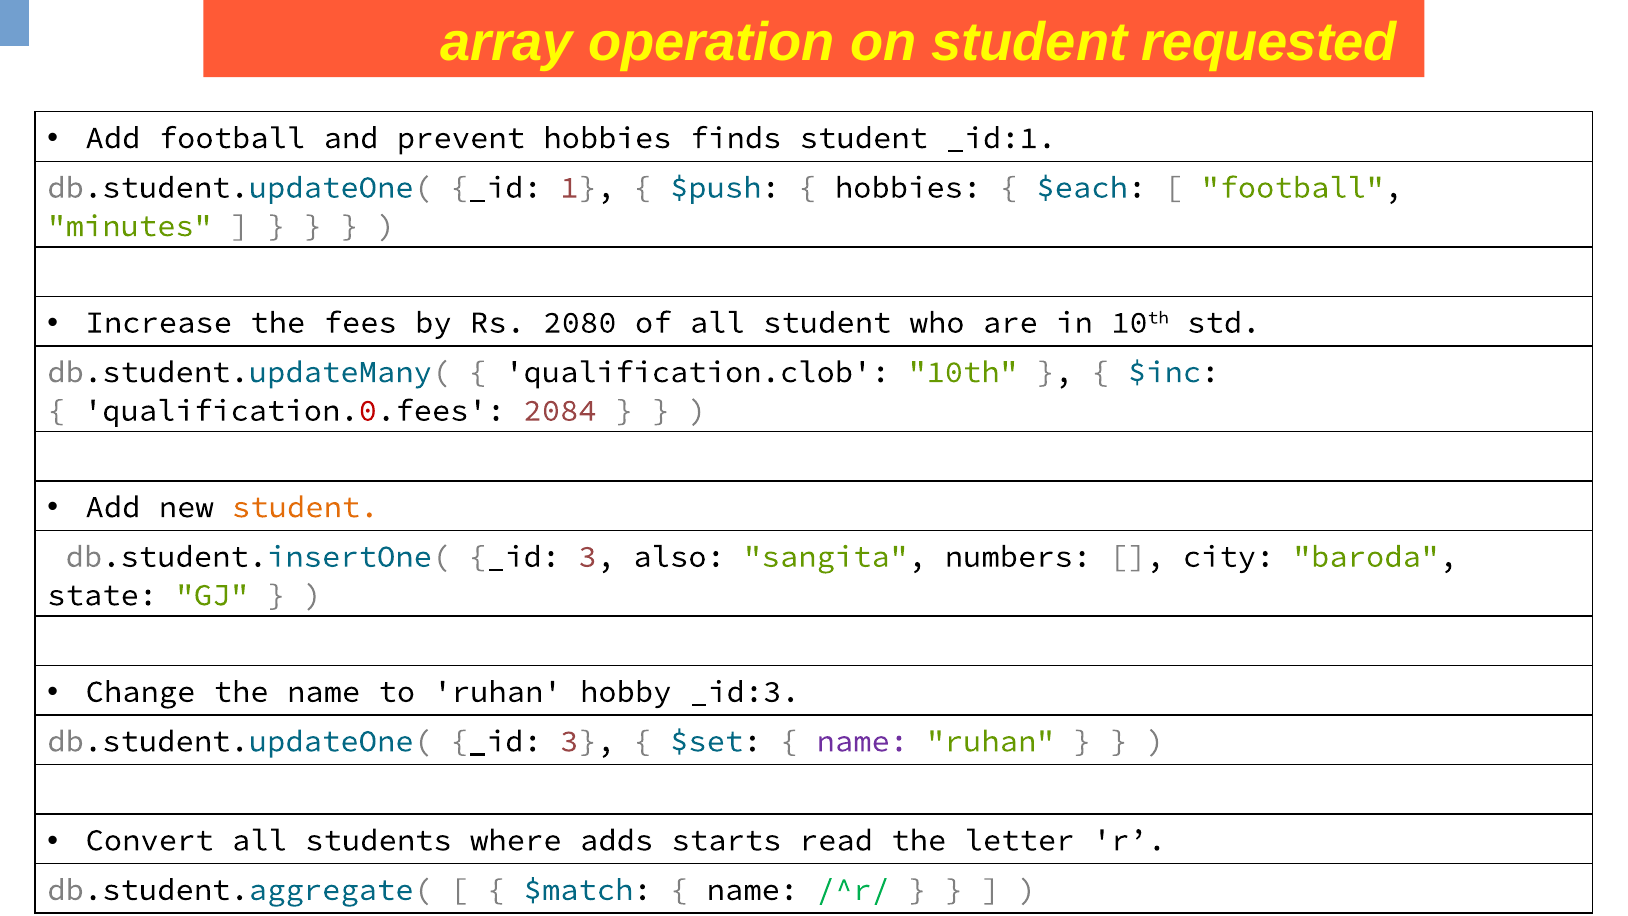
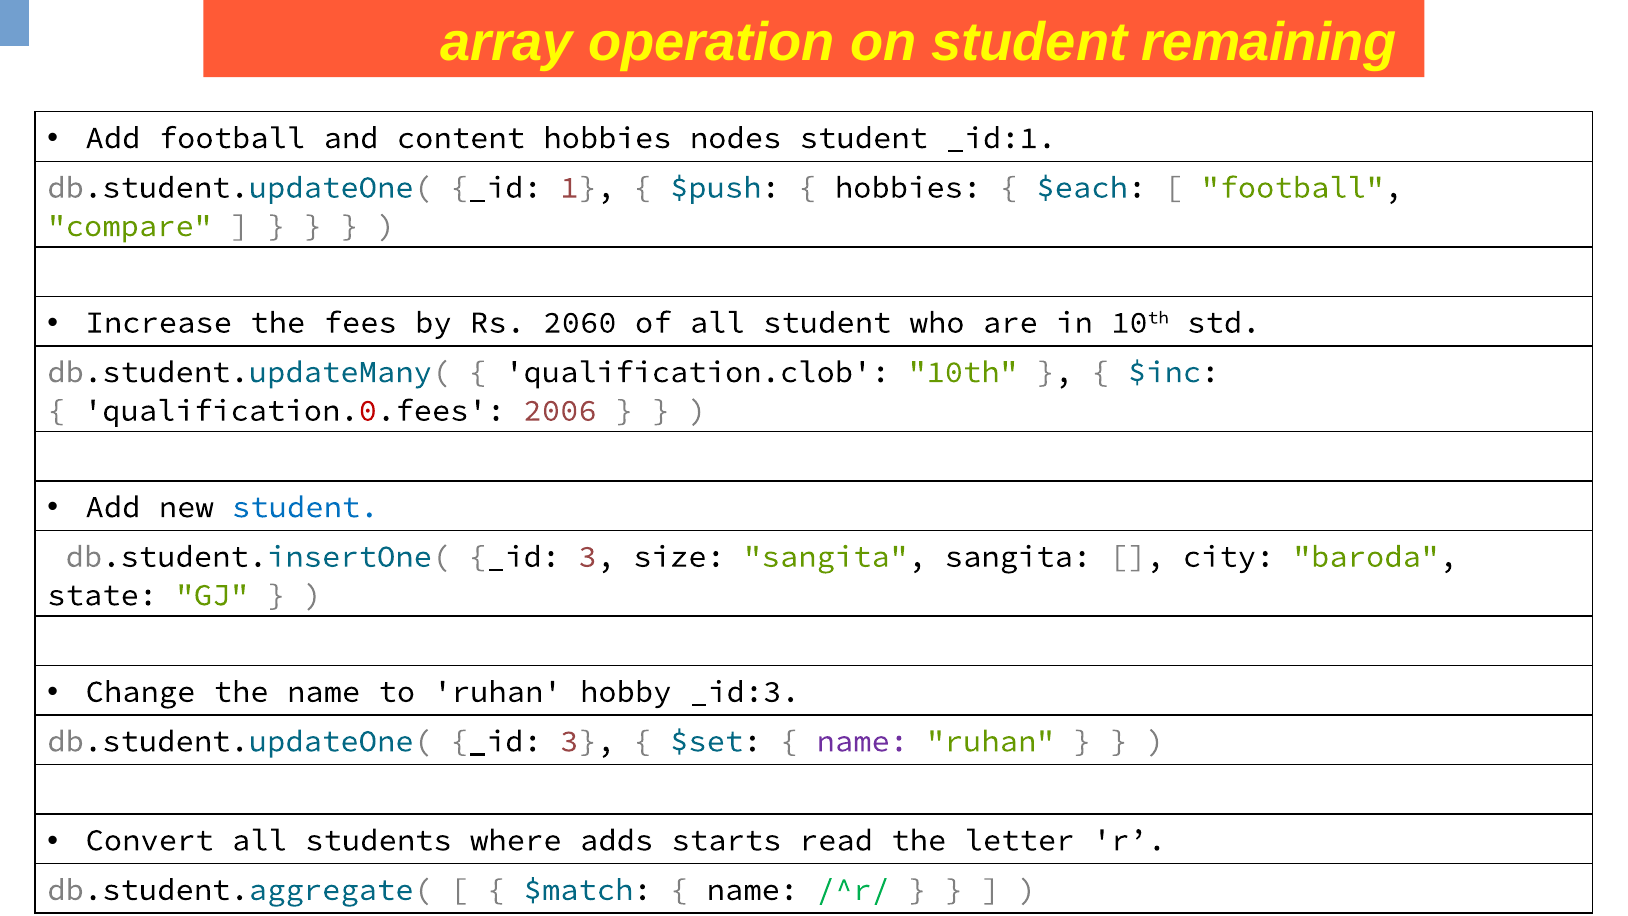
requested: requested -> remaining (1269, 42)
prevent: prevent -> content (461, 138)
finds: finds -> nodes (736, 138)
minutes: minutes -> compare (130, 226)
2080: 2080 -> 2060 (580, 322)
2084: 2084 -> 2006 (560, 410)
student colour: orange -> blue (305, 507)
also: also -> size (679, 556)
sangita numbers: numbers -> sangita (1018, 556)
